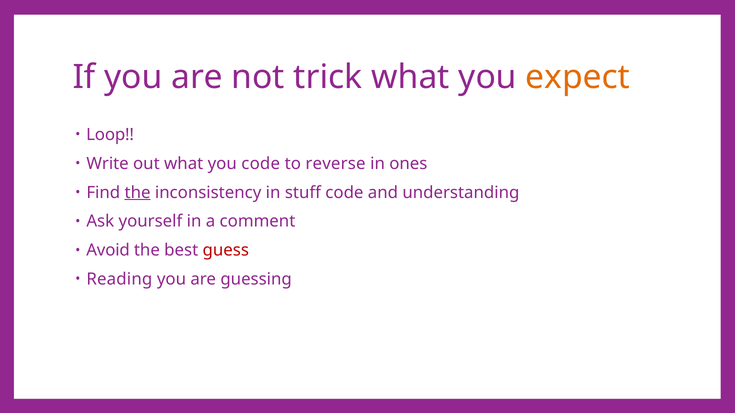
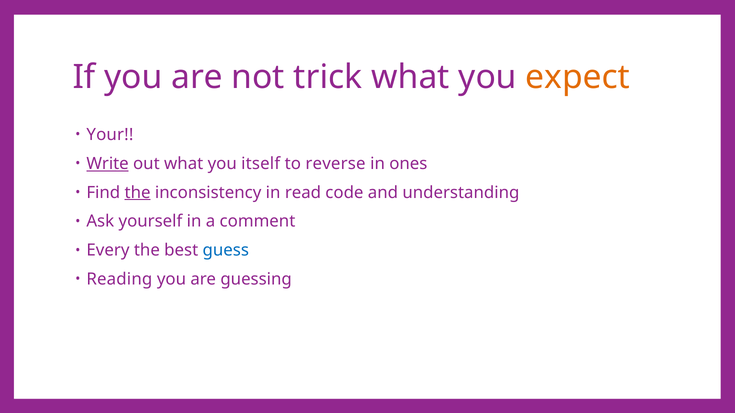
Loop: Loop -> Your (110, 135)
Write underline: none -> present (108, 164)
you code: code -> itself (261, 164)
stuff: stuff -> read (303, 193)
Avoid: Avoid -> Every (108, 251)
guess colour: red -> blue (226, 251)
